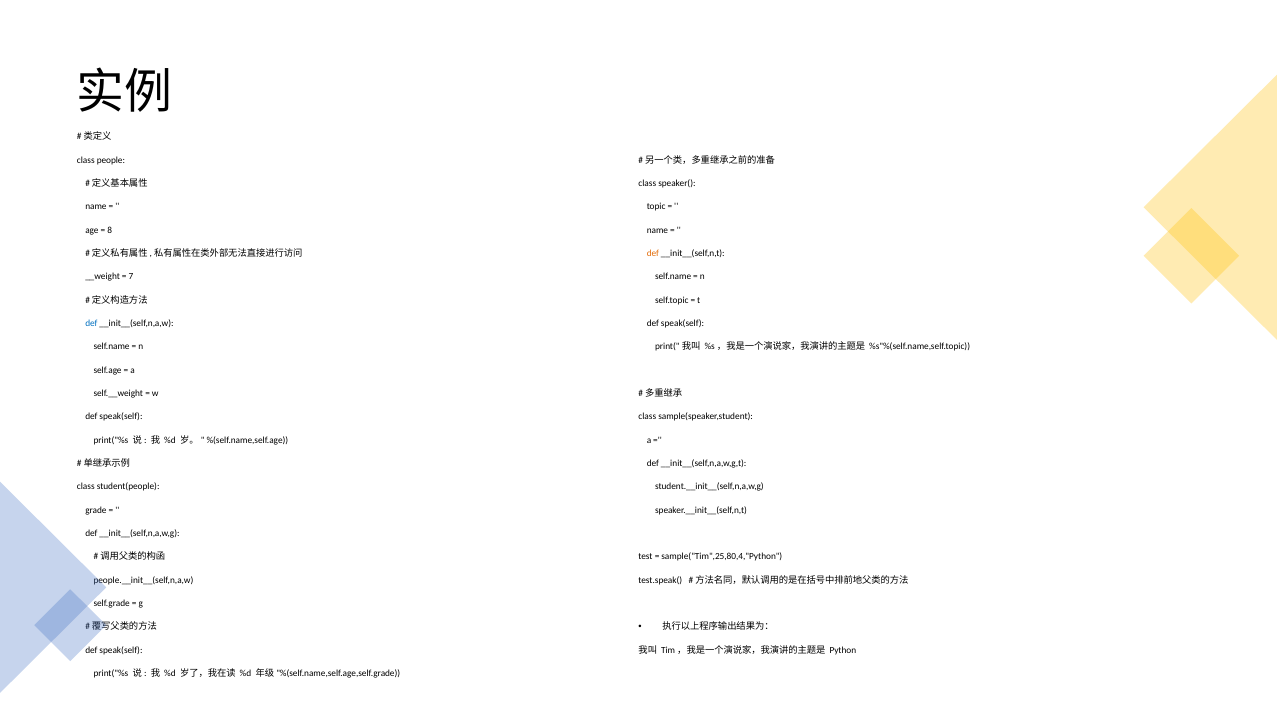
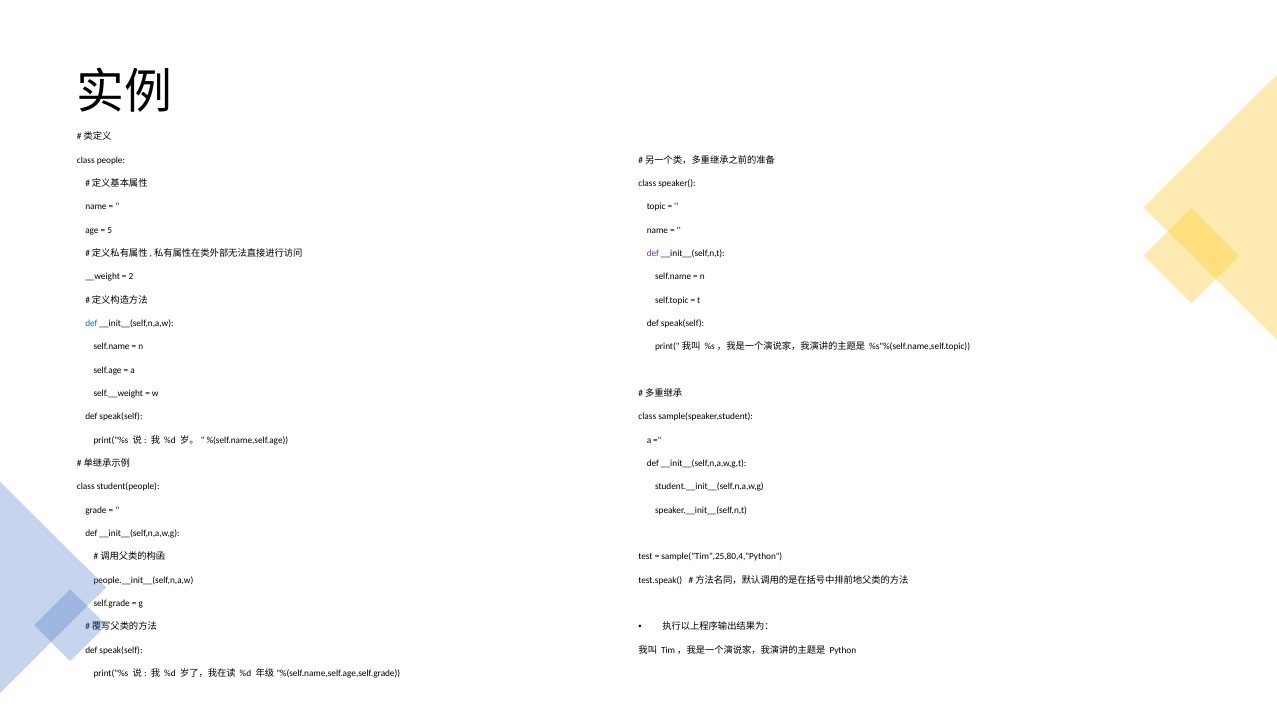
8: 8 -> 5 (110, 230)
def colour: orange -> purple (653, 253)
7: 7 -> 2 (131, 277)
